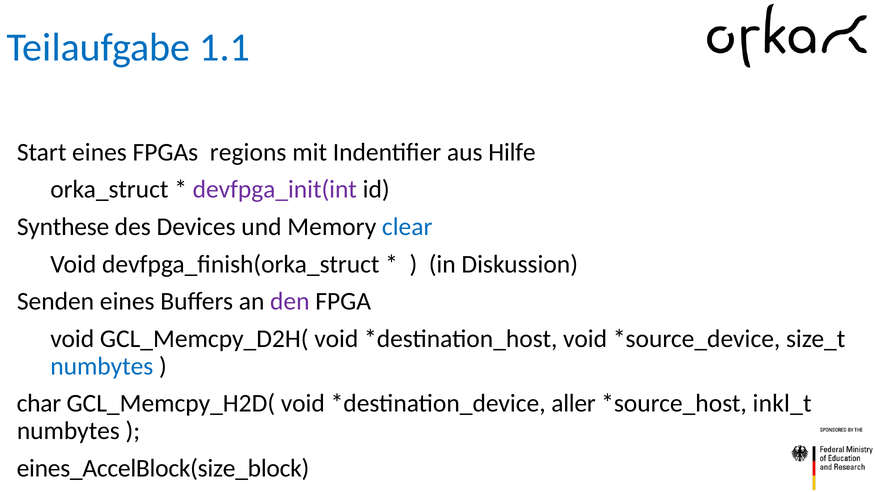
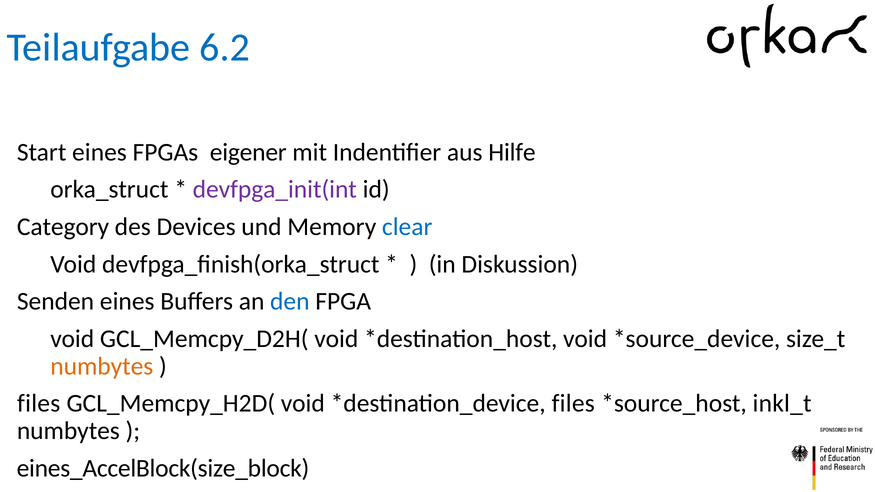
1.1: 1.1 -> 6.2 (225, 47)
regions: regions -> eigener (248, 152)
Synthese: Synthese -> Category (63, 227)
den colour: purple -> blue (290, 301)
numbytes colour: blue -> orange (102, 366)
char: char -> files (39, 404)
aller: aller -> files (573, 404)
